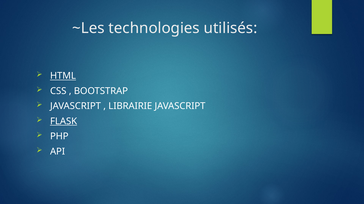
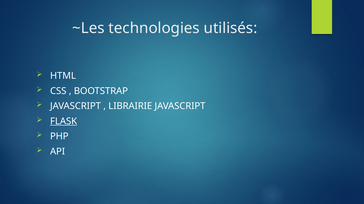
HTML underline: present -> none (63, 76)
